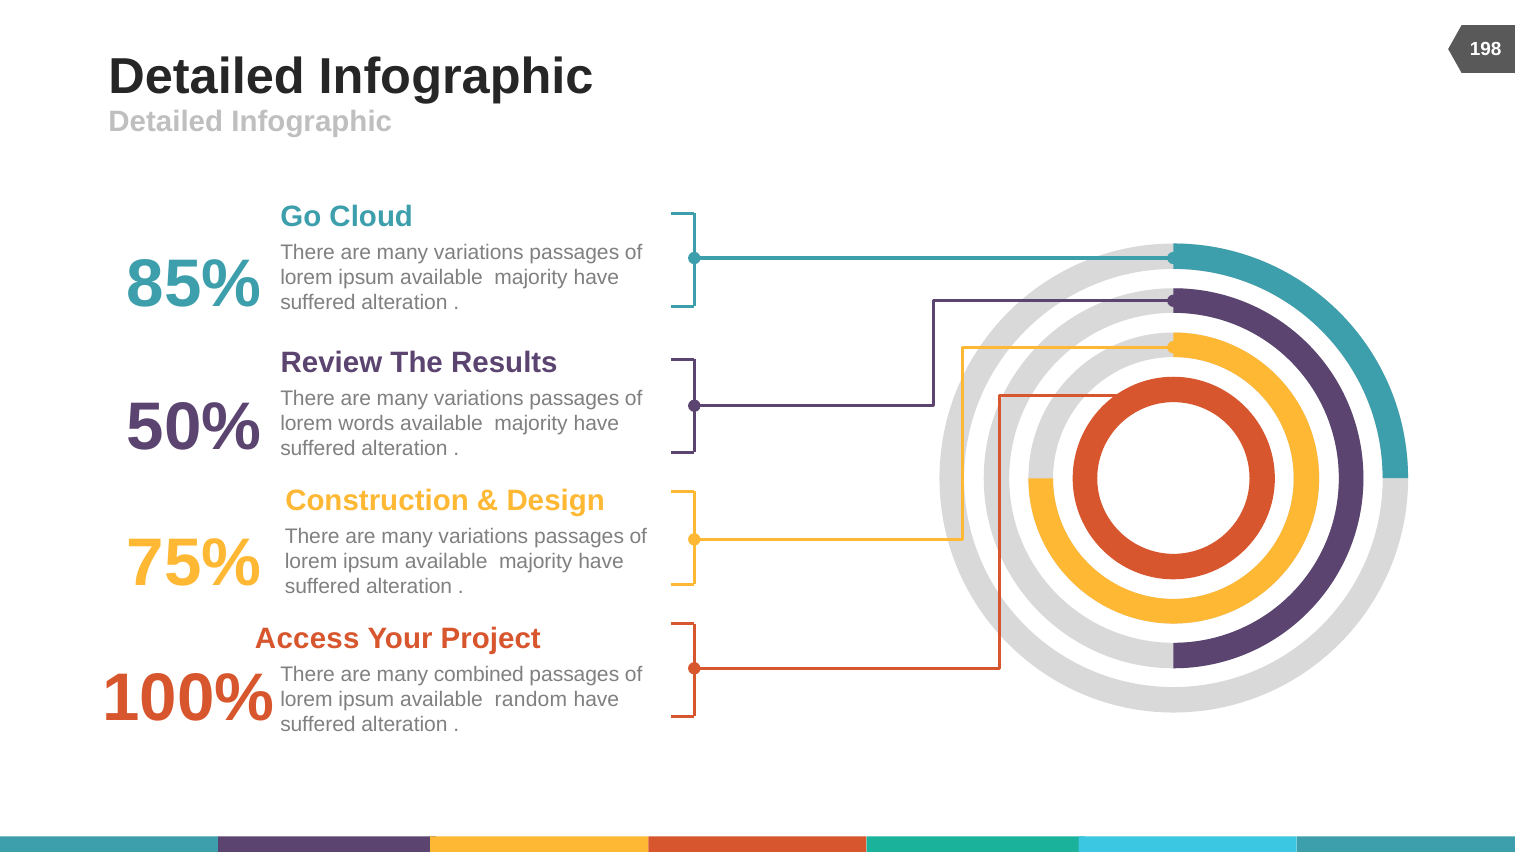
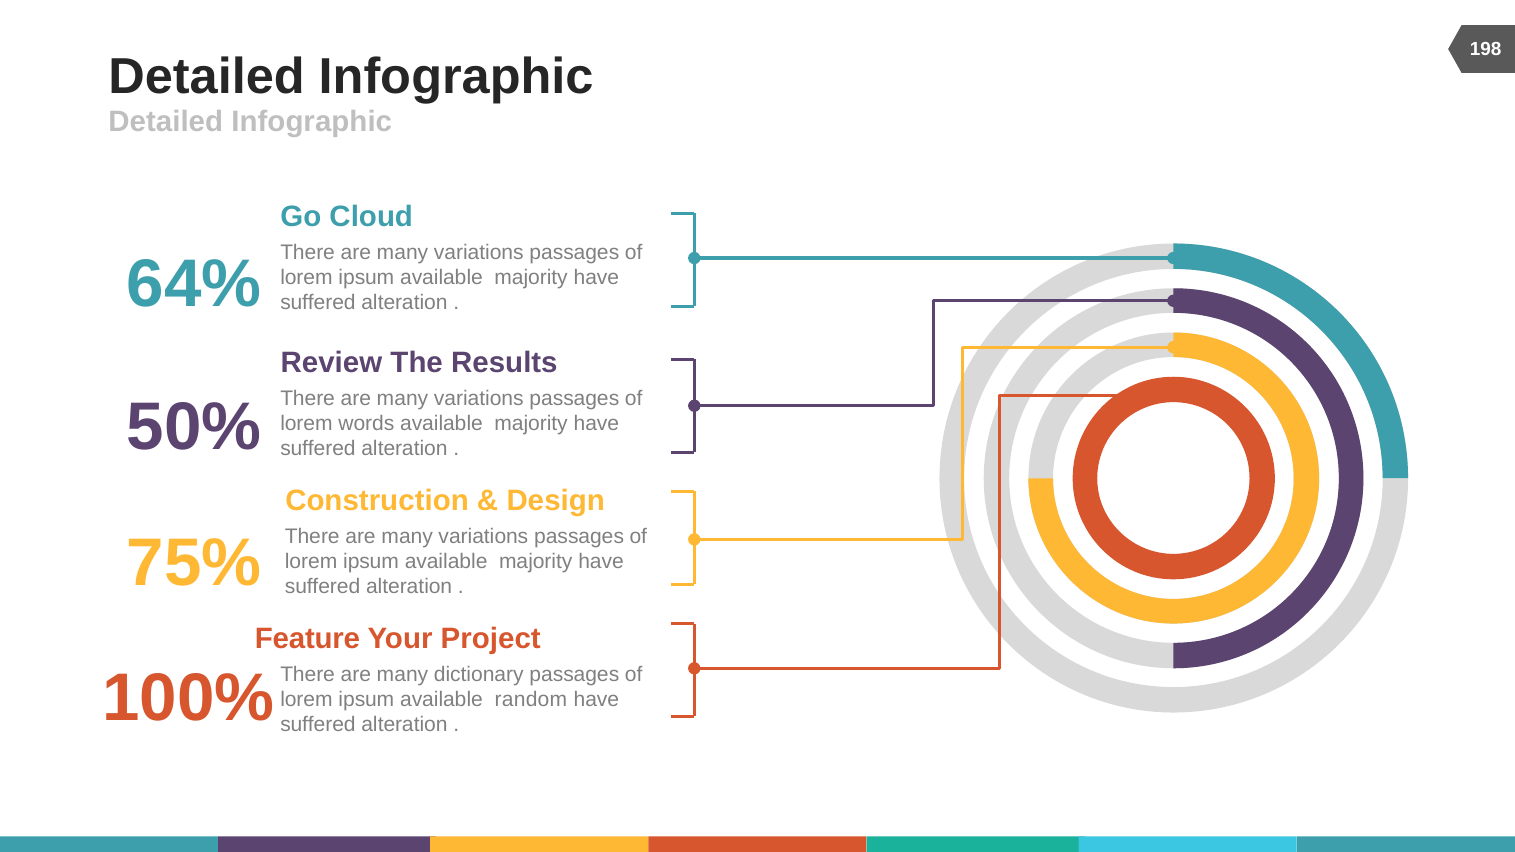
85%: 85% -> 64% (194, 284)
Access: Access -> Feature (307, 639)
combined: combined -> dictionary (479, 674)
